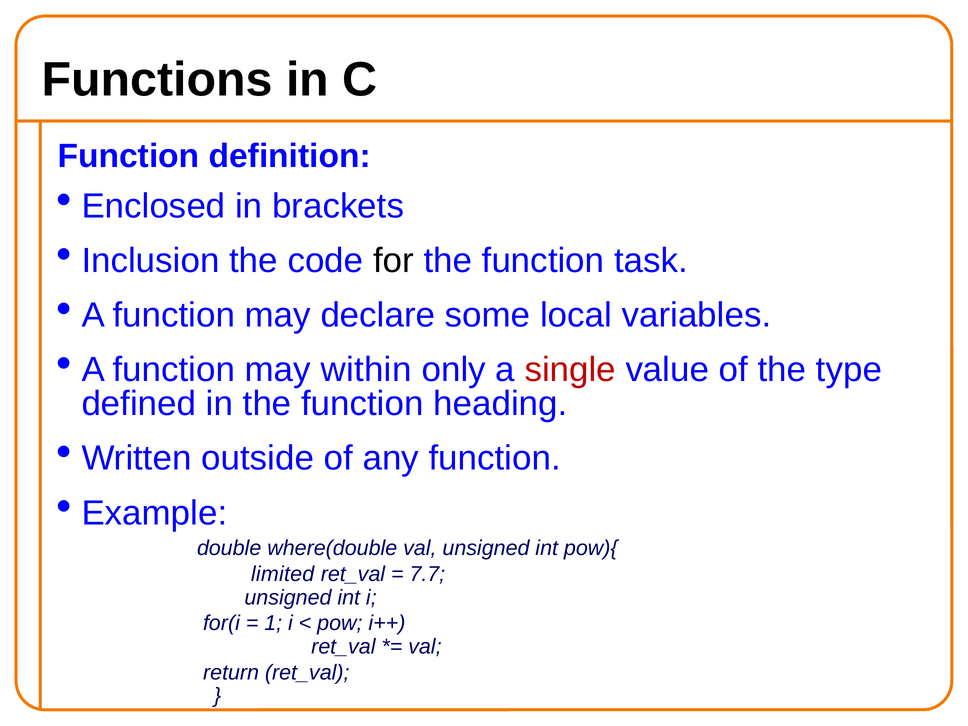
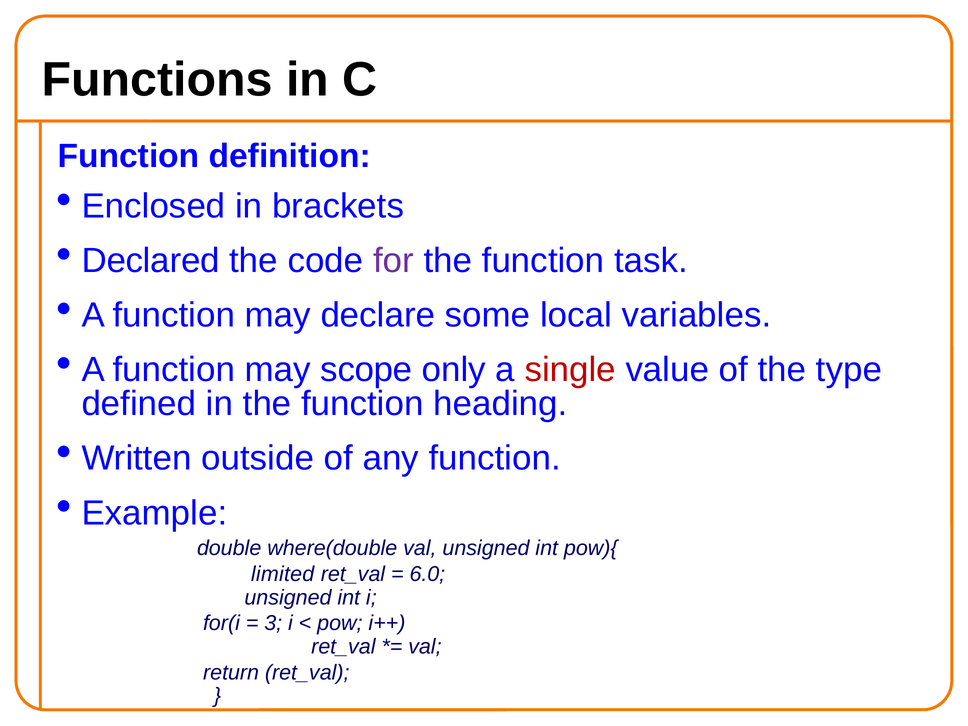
Inclusion: Inclusion -> Declared (151, 261)
for colour: black -> purple (393, 261)
within: within -> scope (366, 370)
7.7: 7.7 -> 6.0 (427, 574)
1: 1 -> 3 (273, 623)
